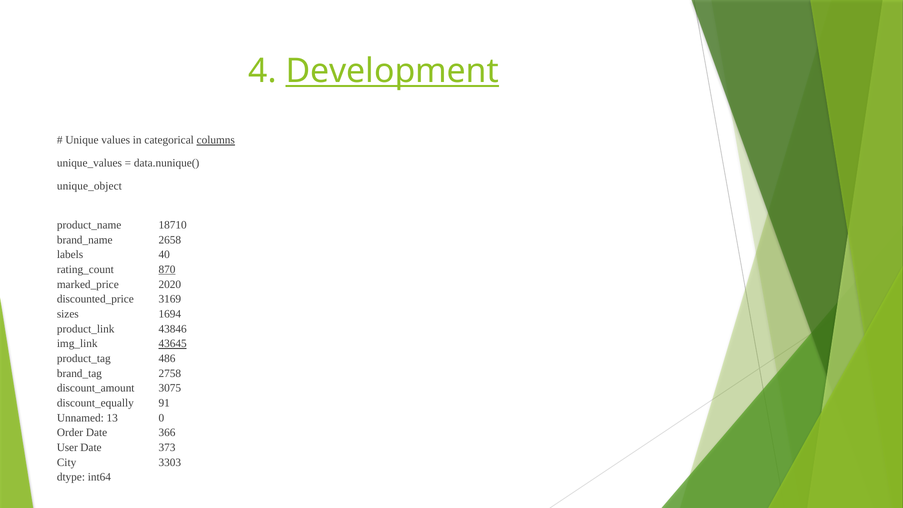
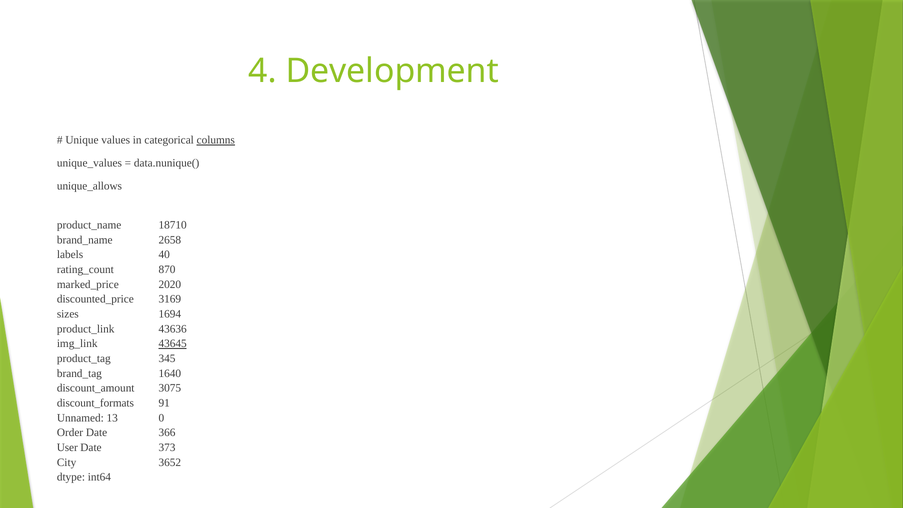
Development underline: present -> none (392, 71)
unique_object: unique_object -> unique_allows (89, 186)
870 underline: present -> none (167, 270)
43846: 43846 -> 43636 (173, 329)
486: 486 -> 345 (167, 358)
2758: 2758 -> 1640 (170, 373)
discount_equally: discount_equally -> discount_formats (95, 403)
3303: 3303 -> 3652 (170, 462)
